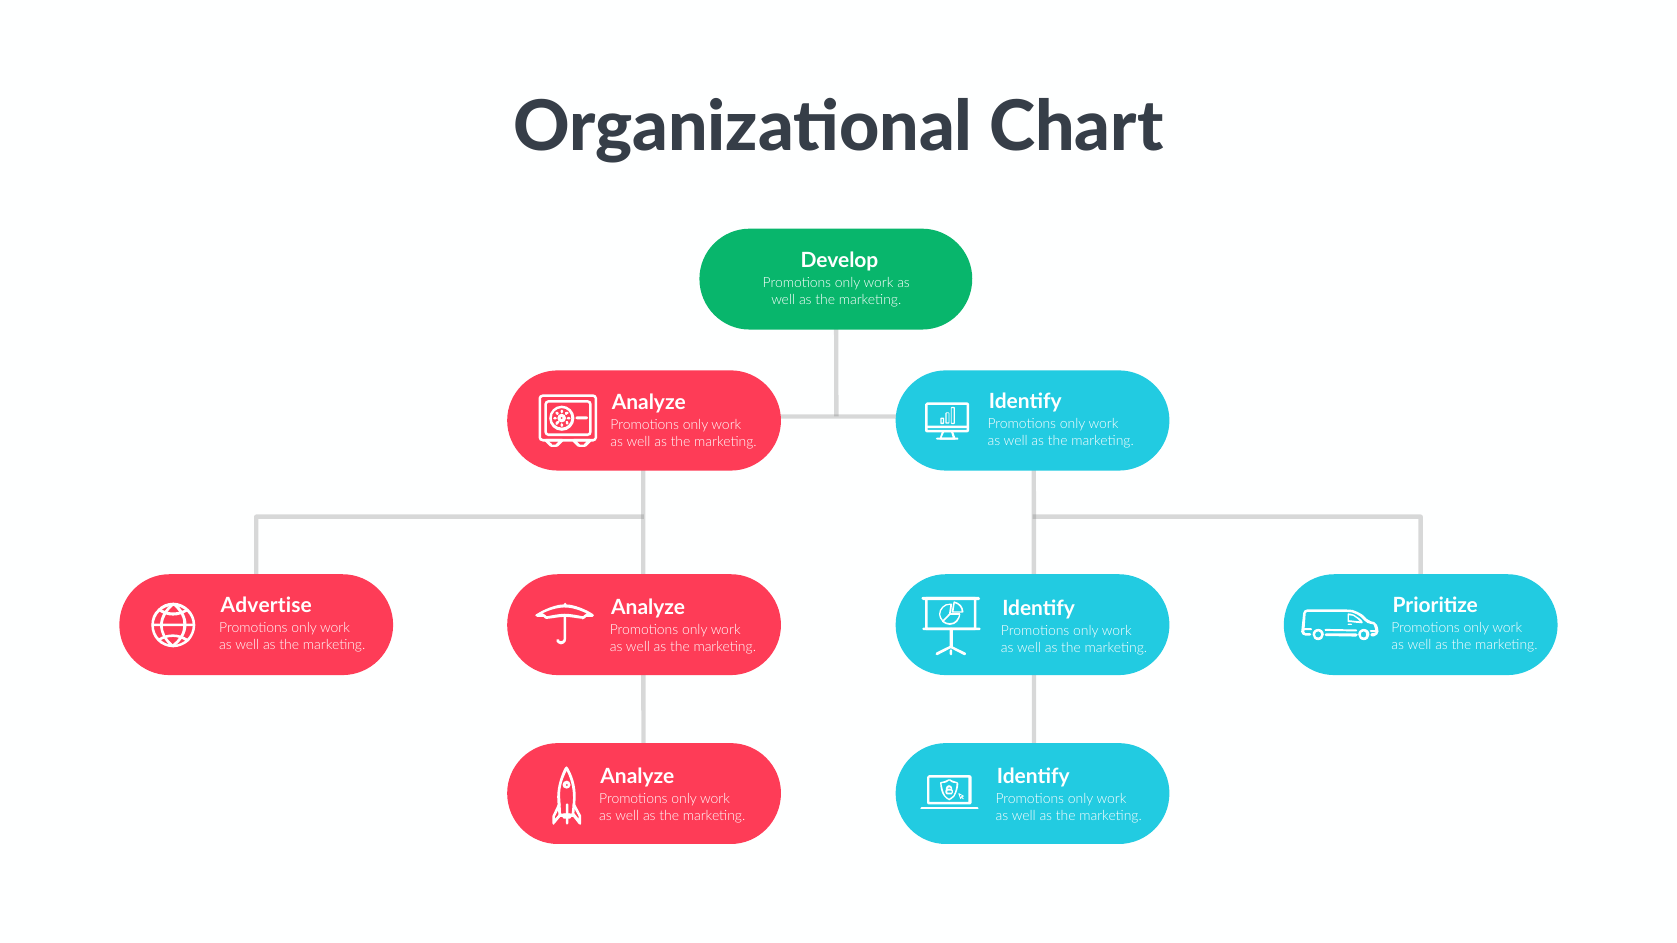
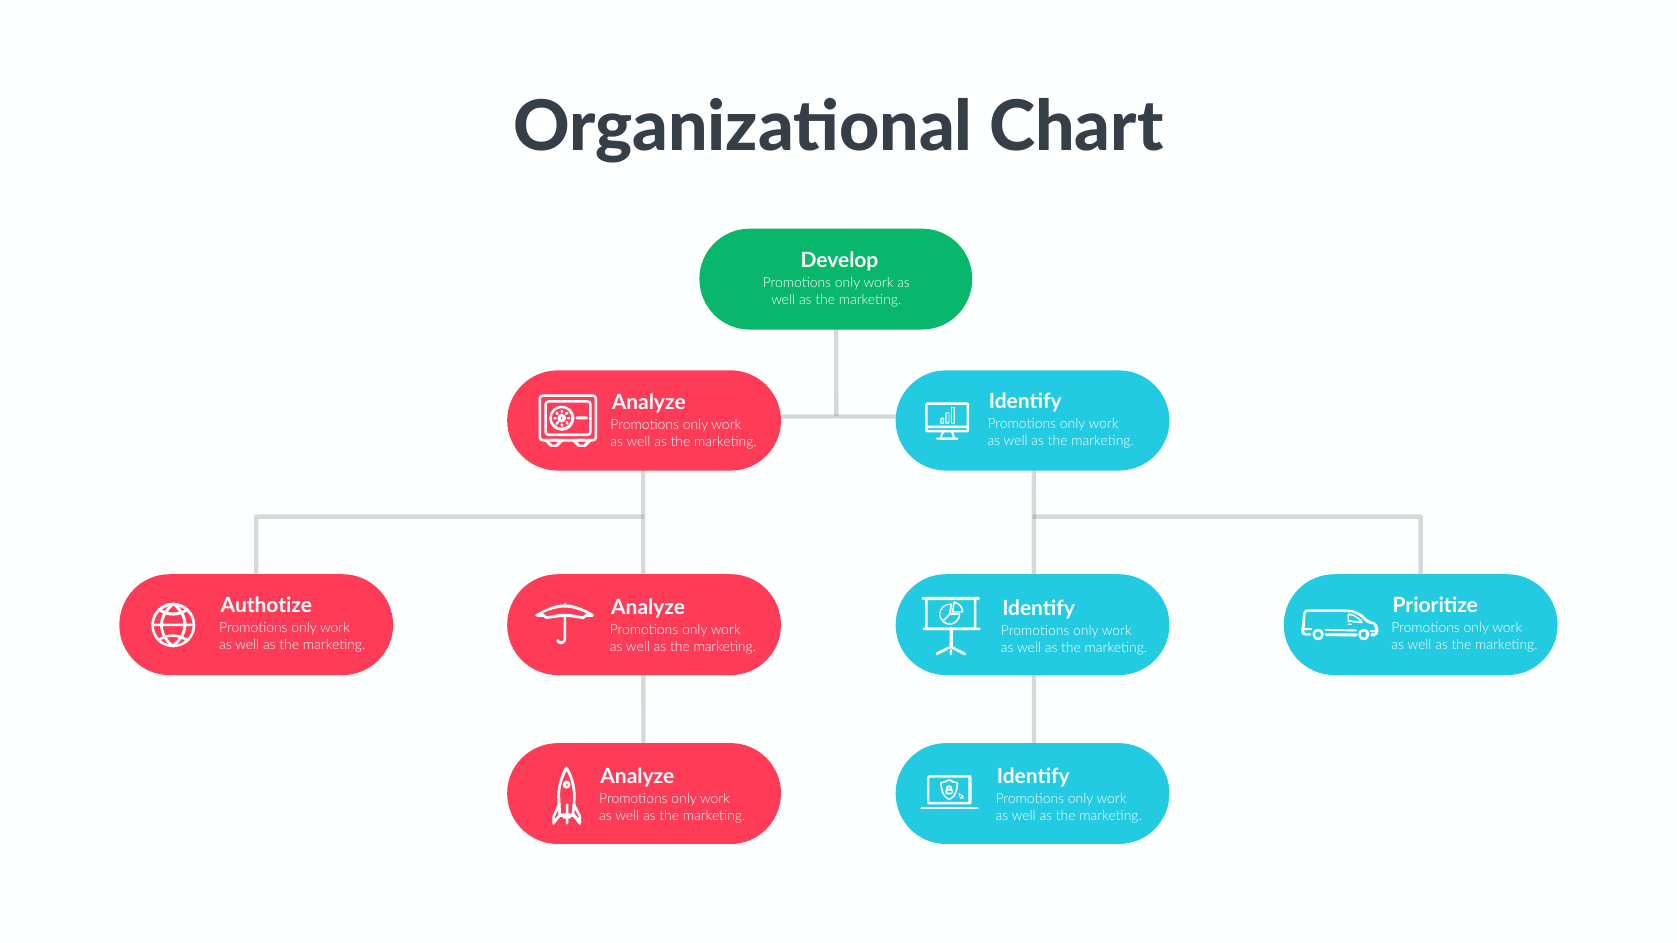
Advertise: Advertise -> Authotize (266, 605)
